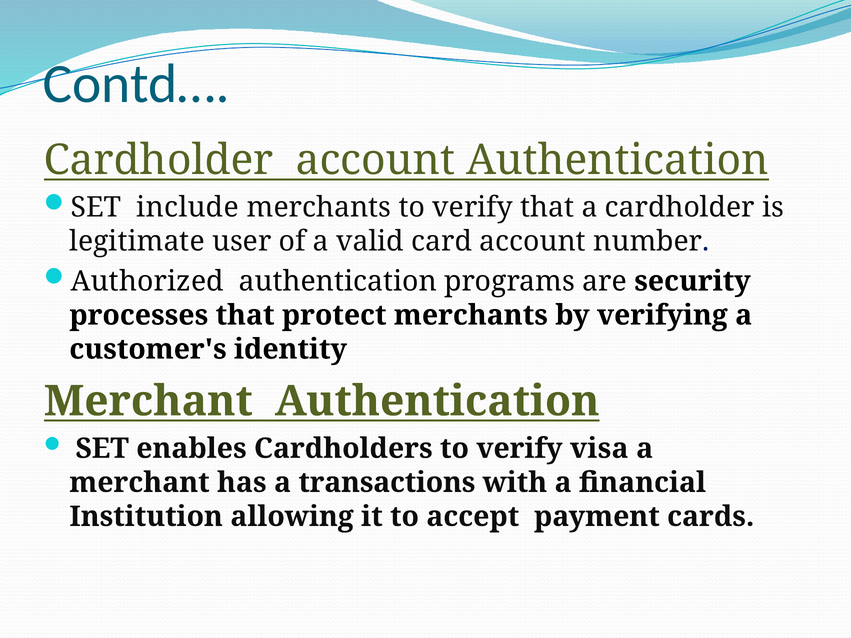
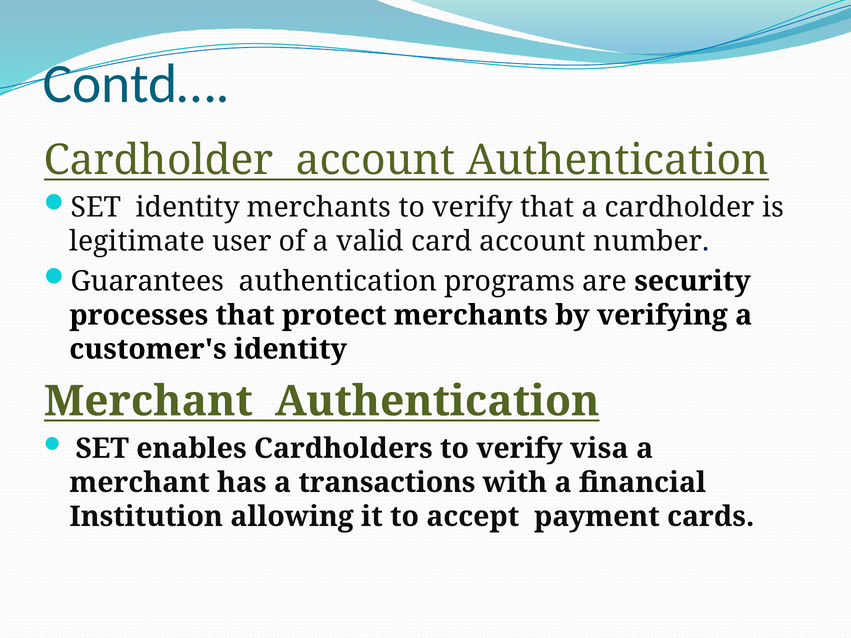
SET include: include -> identity (188, 208)
Authorized: Authorized -> Guarantees (147, 281)
